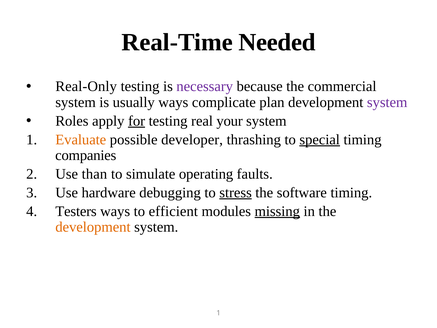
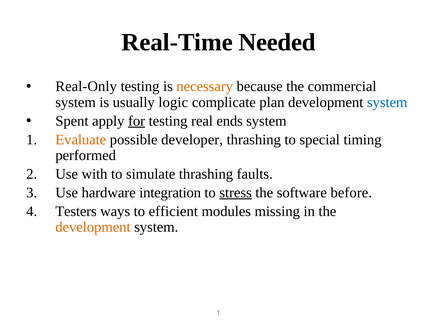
necessary colour: purple -> orange (205, 86)
usually ways: ways -> logic (173, 102)
system colour: purple -> blue (387, 102)
Roles: Roles -> Spent (72, 121)
your: your -> ends (230, 121)
special underline: present -> none (320, 139)
companies: companies -> performed (86, 155)
than: than -> with (95, 174)
simulate operating: operating -> thrashing (206, 174)
debugging: debugging -> integration (170, 192)
software timing: timing -> before (351, 192)
missing underline: present -> none (277, 211)
